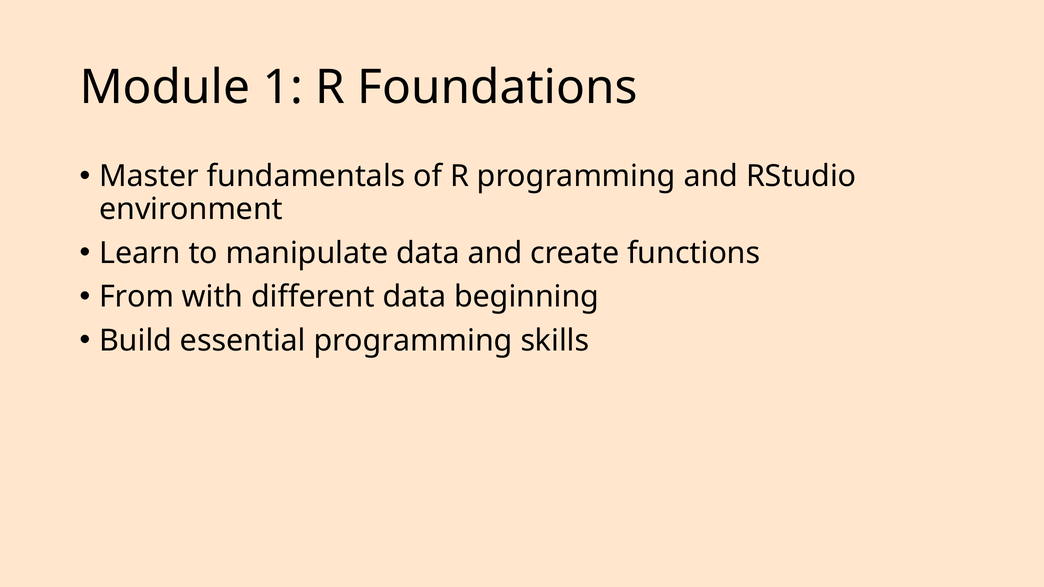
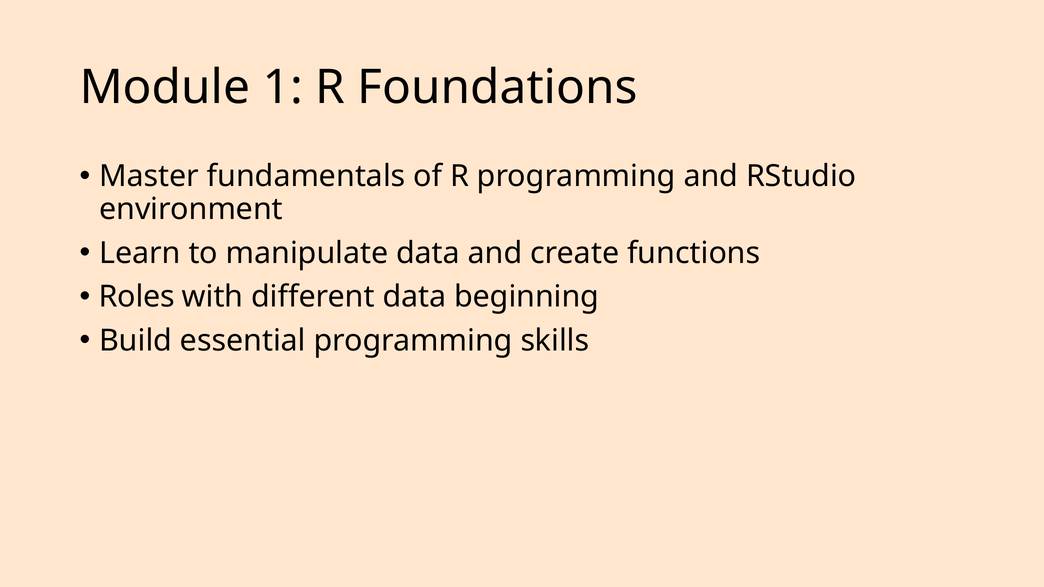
From: From -> Roles (137, 297)
